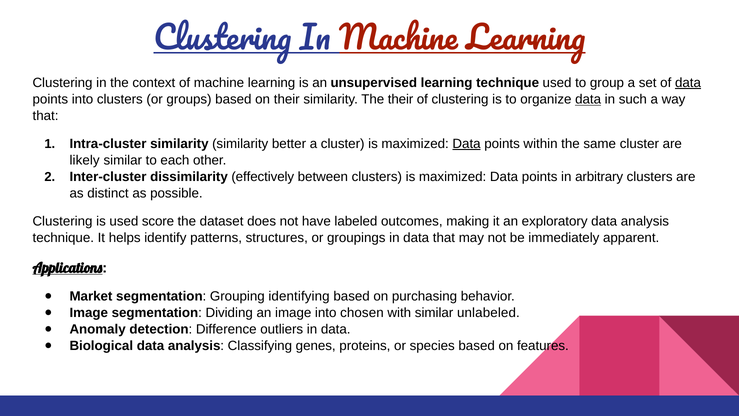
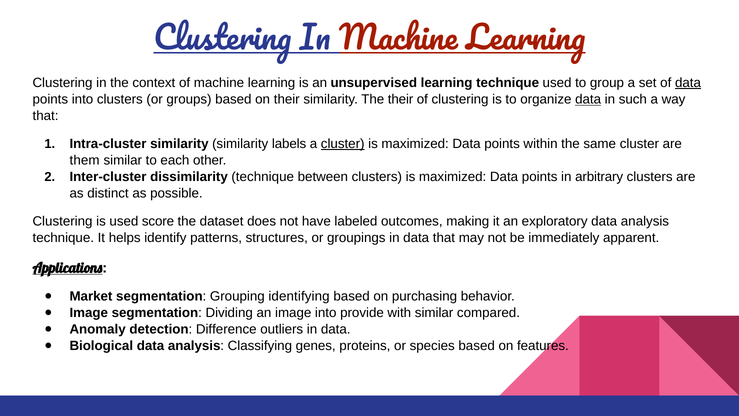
better: better -> labels (289, 144)
cluster underline: none -> present (343, 144)
Data underline: present -> none (467, 144)
likely: likely -> them (85, 160)
dissimilarity effectively: effectively -> technique (263, 177)
chosen: chosen -> provide (362, 313)
unlabeled: unlabeled -> compared (488, 313)
